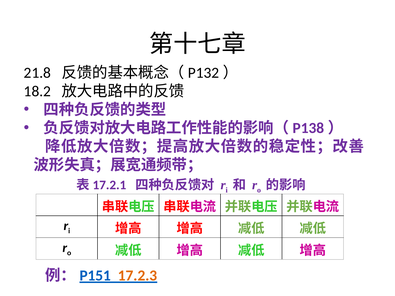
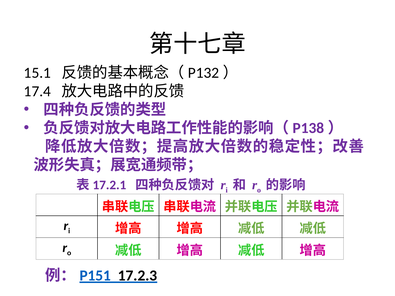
21.8: 21.8 -> 15.1 (37, 73)
18.2: 18.2 -> 17.4 (37, 91)
17.2.3 colour: orange -> black (138, 276)
